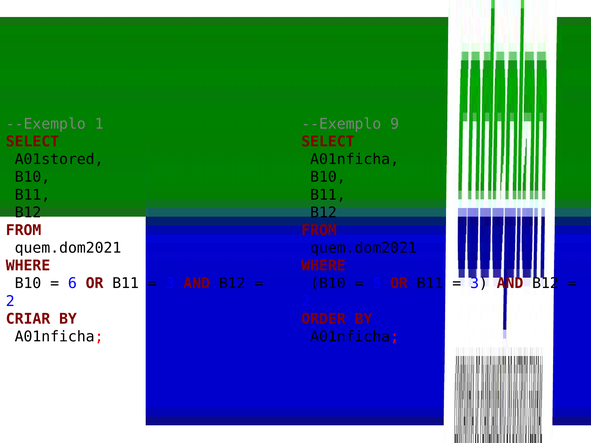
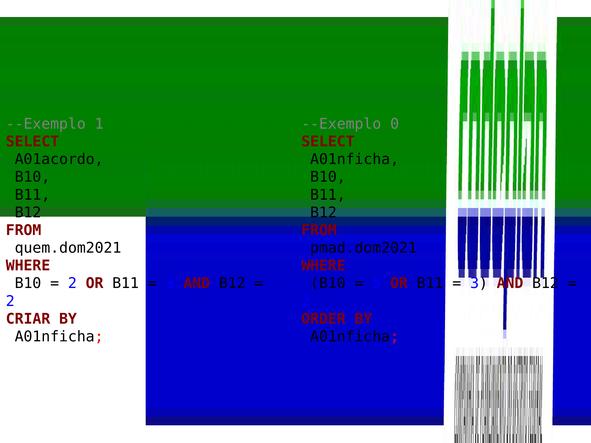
9: 9 -> 0 (395, 124)
A01stored: A01stored -> A01acordo (59, 159)
quem.dom2021: quem.dom2021 -> pmad.dom2021 (363, 248)
6: 6 -> 2 (72, 284)
